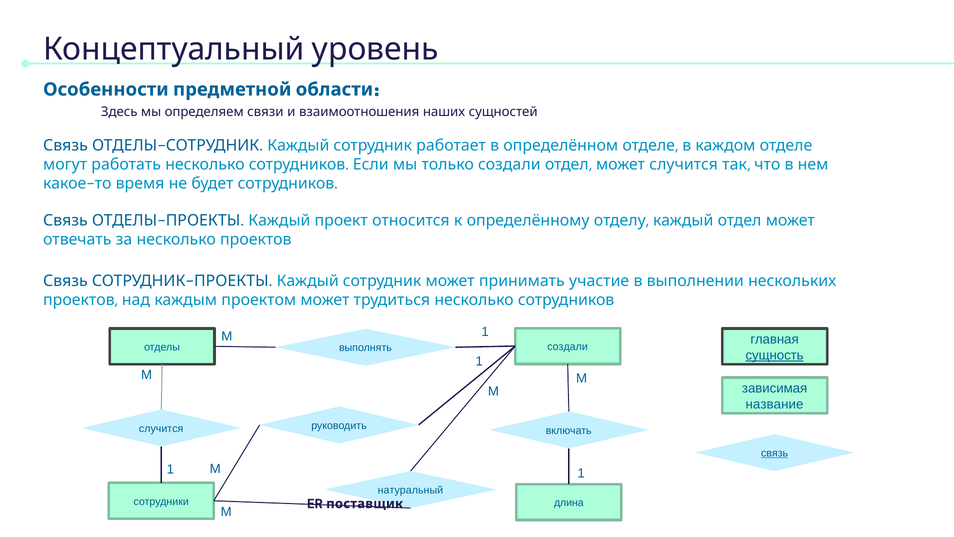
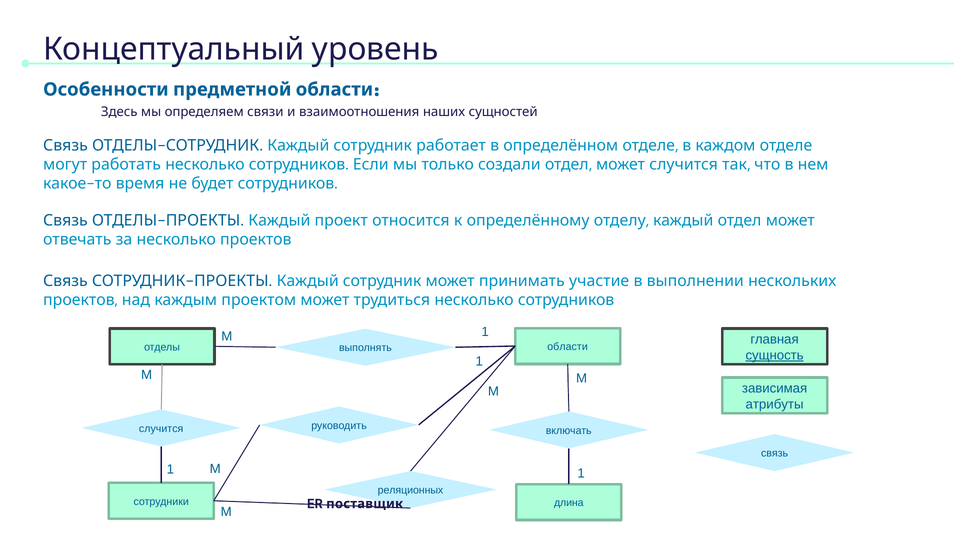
отделы создали: создали -> области (568, 347)
название: название -> атрибуты (775, 404)
связь underline: present -> none (775, 453)
натуральный: натуральный -> реляционных (410, 490)
